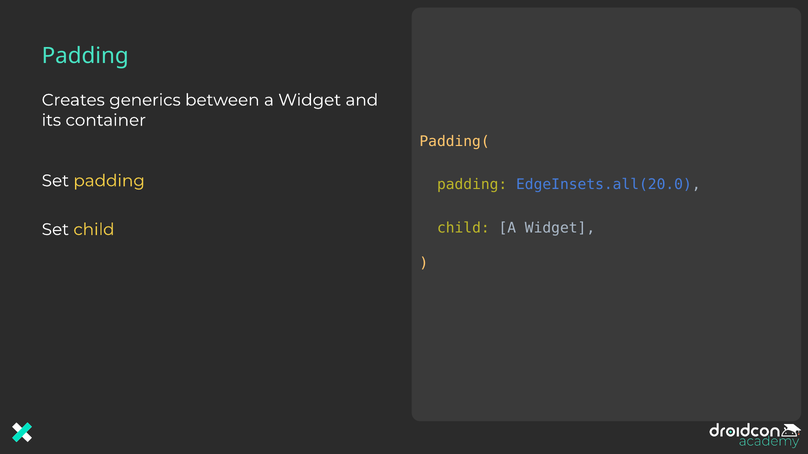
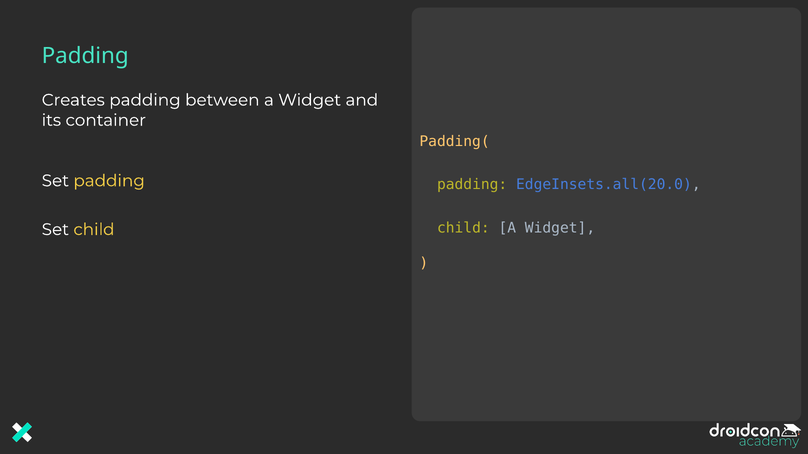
Creates generics: generics -> padding (145, 100)
